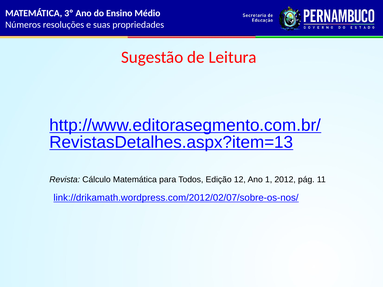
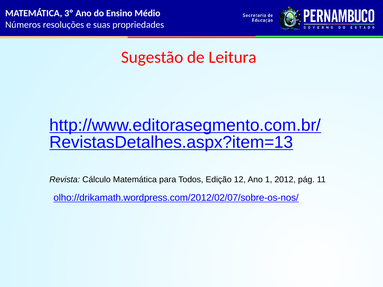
link://drikamath.wordpress.com/2012/02/07/sobre-os-nos/: link://drikamath.wordpress.com/2012/02/07/sobre-os-nos/ -> olho://drikamath.wordpress.com/2012/02/07/sobre-os-nos/ (176, 198)
